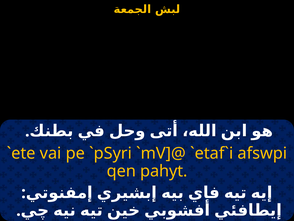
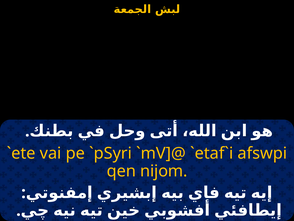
pahyt: pahyt -> nijom (164, 171)
